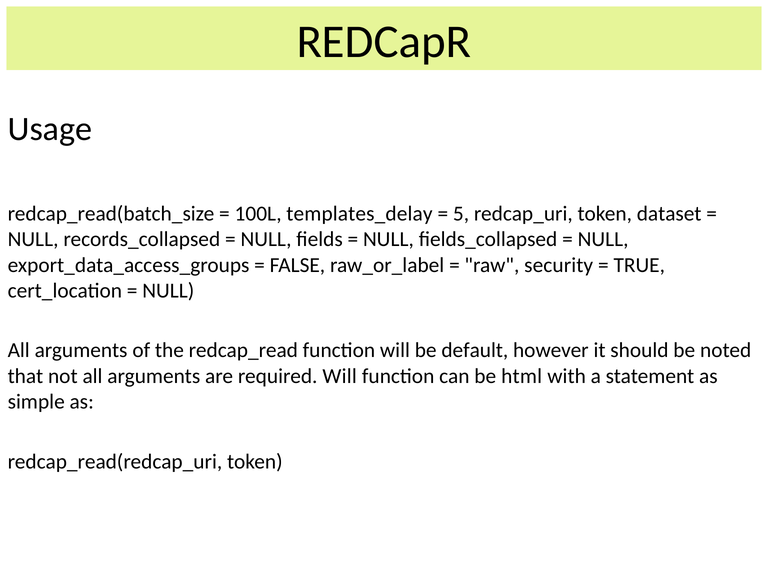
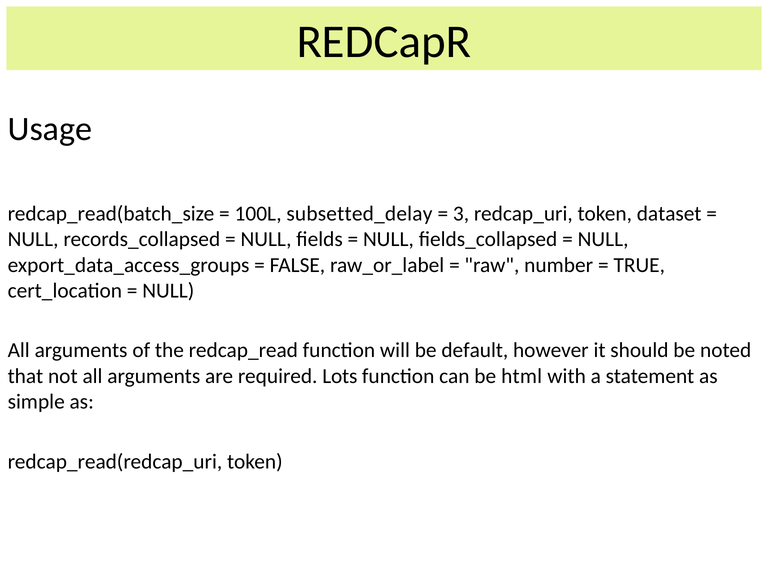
templates_delay: templates_delay -> subsetted_delay (359, 214)
5: 5 -> 3 (461, 214)
security: security -> number (559, 265)
required Will: Will -> Lots (340, 376)
